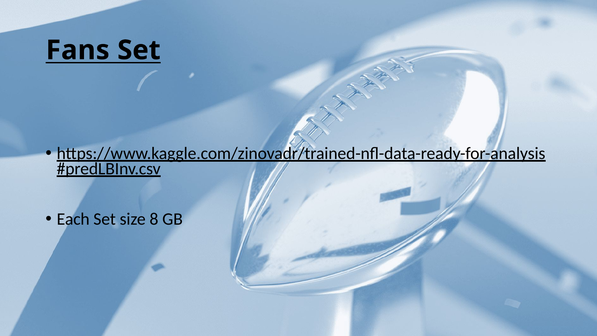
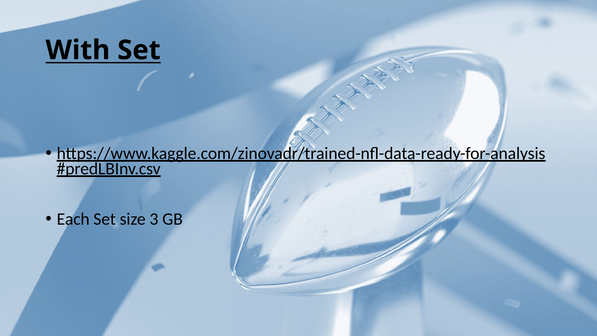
Fans: Fans -> With (78, 50)
8: 8 -> 3 (154, 219)
